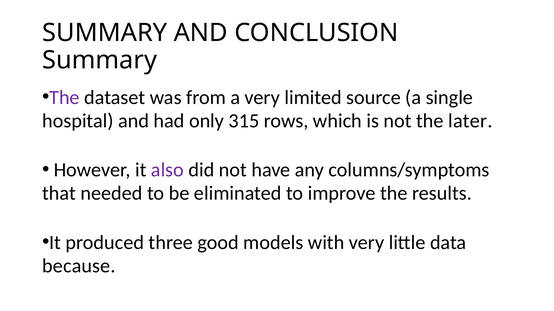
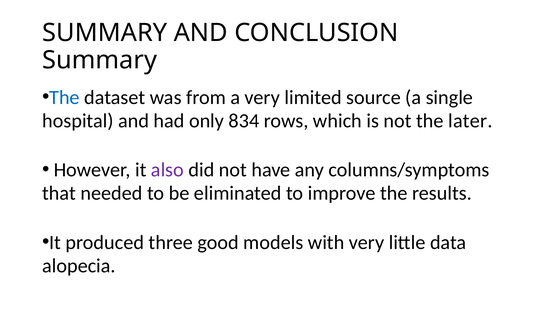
The colour: purple -> blue (64, 98)
315: 315 -> 834 (244, 121)
because: because -> alopecia (79, 266)
